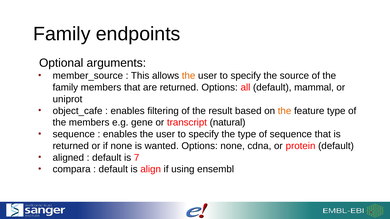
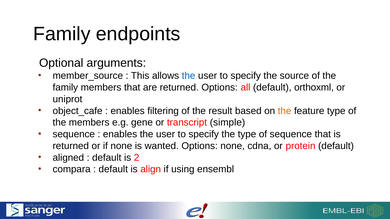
the colour: orange -> blue (189, 76)
mammal: mammal -> orthoxml (314, 88)
natural: natural -> simple (227, 123)
7: 7 -> 2 (137, 158)
